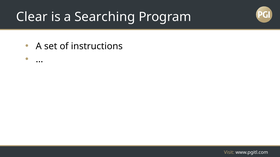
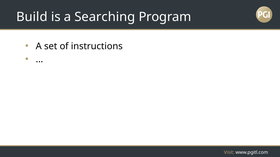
Clear: Clear -> Build (32, 17)
